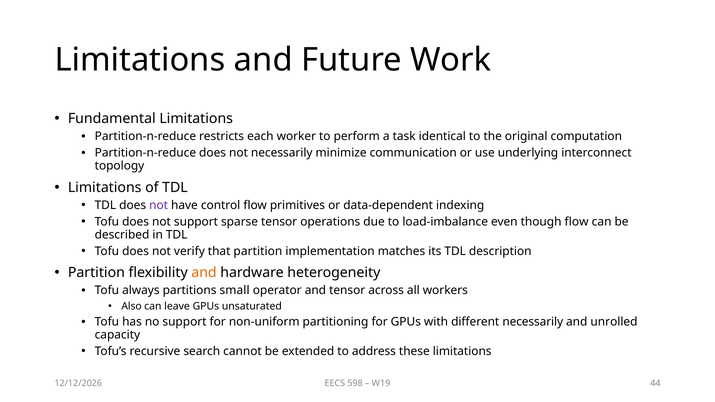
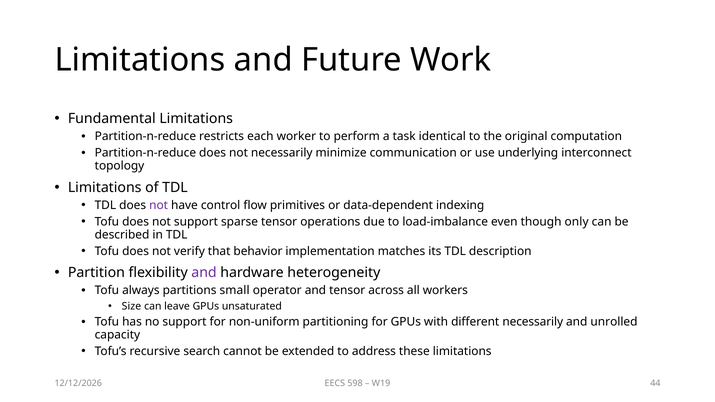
though flow: flow -> only (577, 222)
that partition: partition -> behavior (258, 251)
and colour: orange -> purple (204, 273)
Also: Also -> Size (131, 306)
